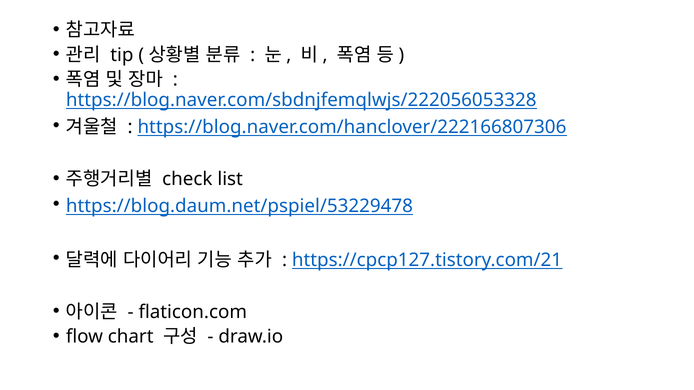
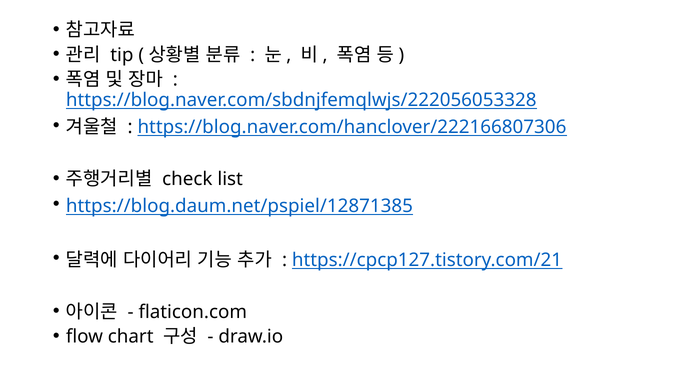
https://blog.daum.net/pspiel/53229478: https://blog.daum.net/pspiel/53229478 -> https://blog.daum.net/pspiel/12871385 (239, 206)
